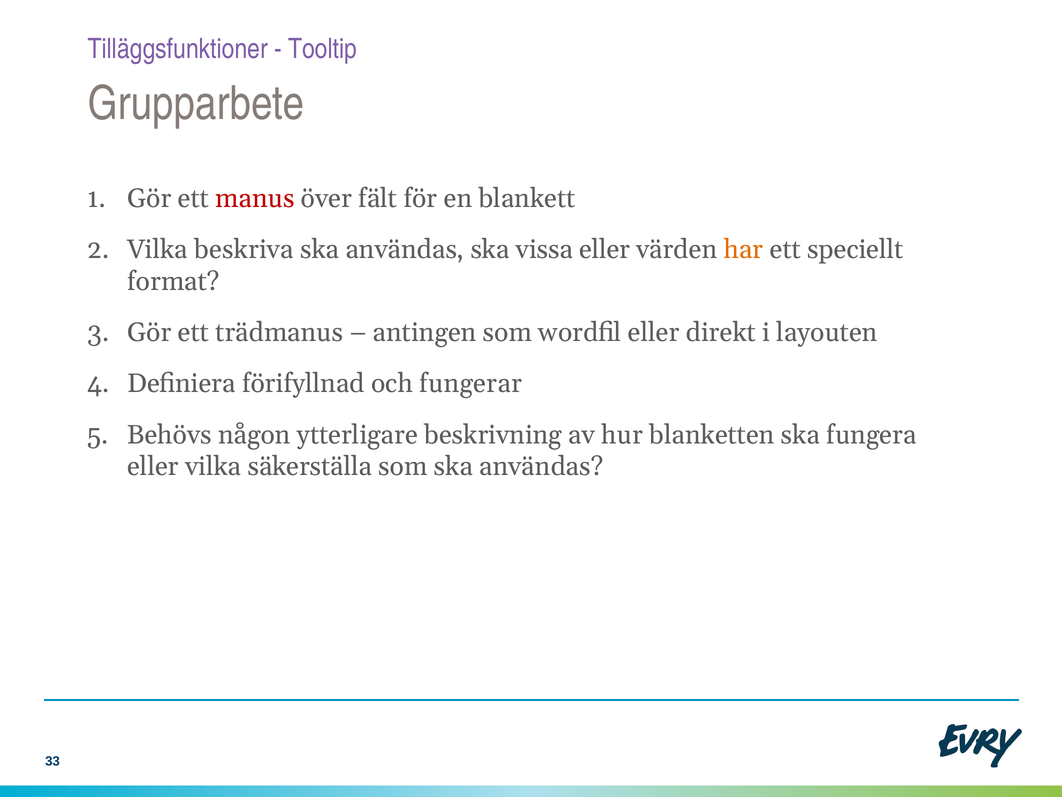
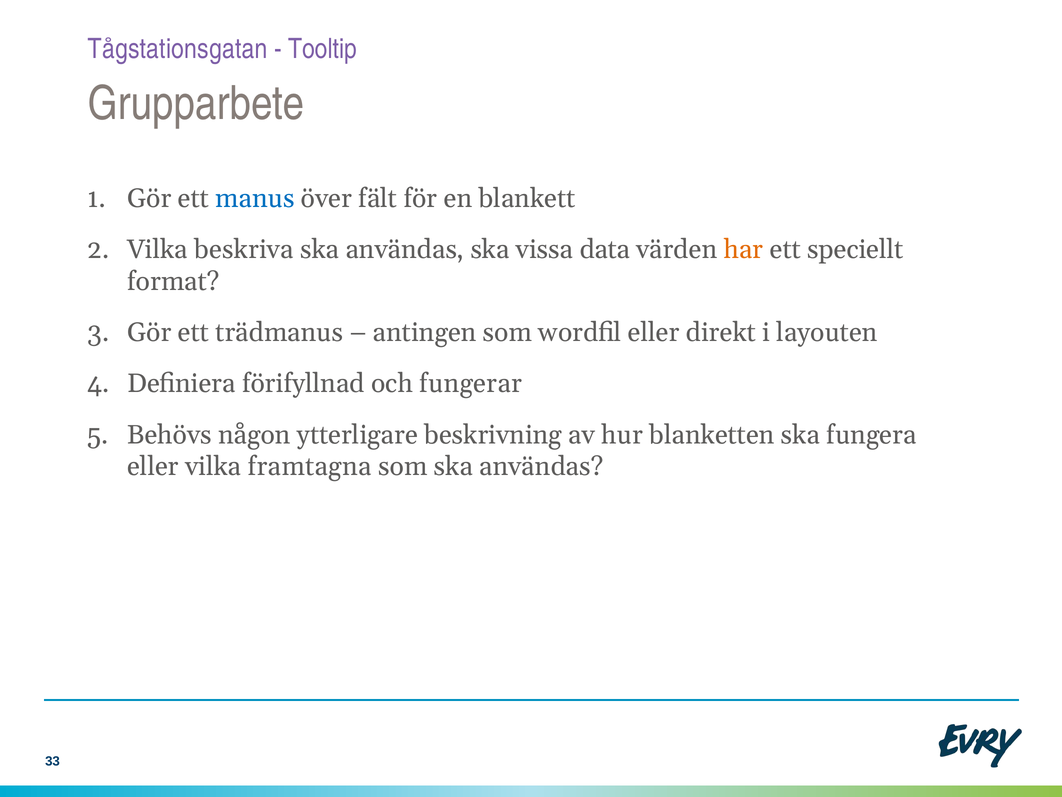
Tilläggsfunktioner: Tilläggsfunktioner -> Tågstationsgatan (178, 49)
manus colour: red -> blue (255, 198)
vissa eller: eller -> data (605, 249)
säkerställa: säkerställa -> framtagna (310, 466)
